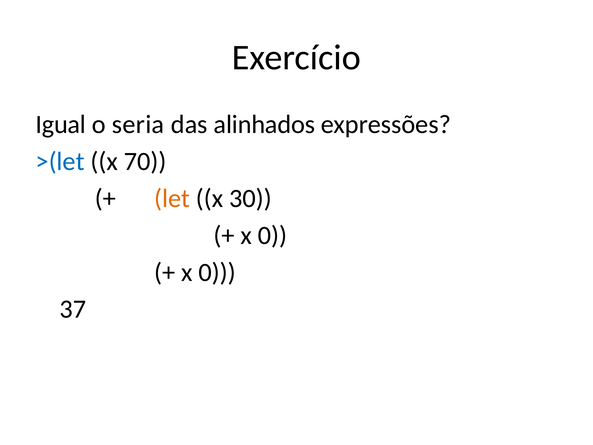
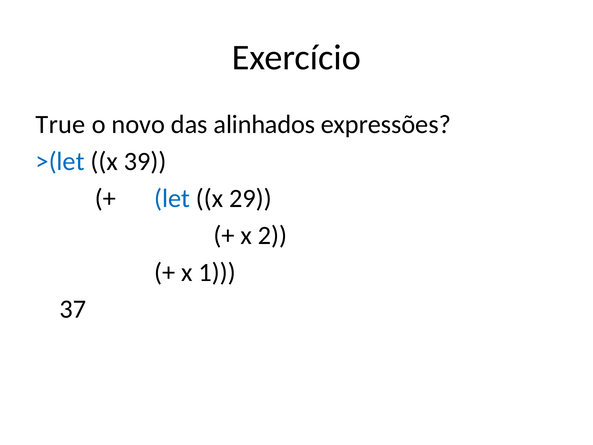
Igual: Igual -> True (61, 124)
seria: seria -> novo (138, 124)
70: 70 -> 39 (145, 161)
let colour: orange -> blue (172, 198)
30: 30 -> 29 (251, 198)
0: 0 -> 2 (273, 235)
0: 0 -> 1 (217, 272)
